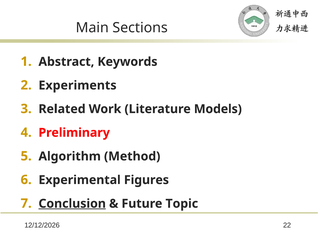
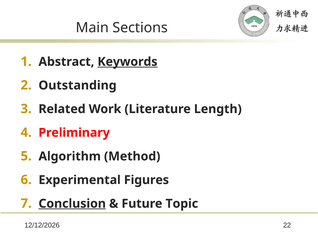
Keywords underline: none -> present (127, 62)
Experiments: Experiments -> Outstanding (78, 85)
Models: Models -> Length (218, 109)
